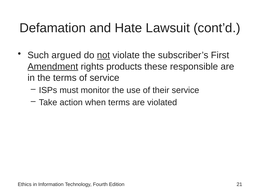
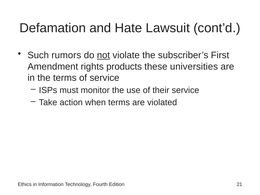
argued: argued -> rumors (66, 55)
Amendment underline: present -> none (53, 67)
responsible: responsible -> universities (194, 67)
